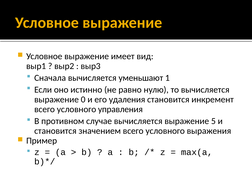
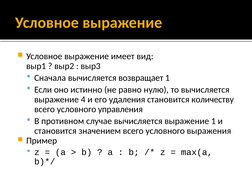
уменьшают: уменьшают -> возвращает (141, 78)
0: 0 -> 4 (83, 100)
инкремент: инкремент -> количеству (213, 100)
выражение 5: 5 -> 1 (213, 121)
